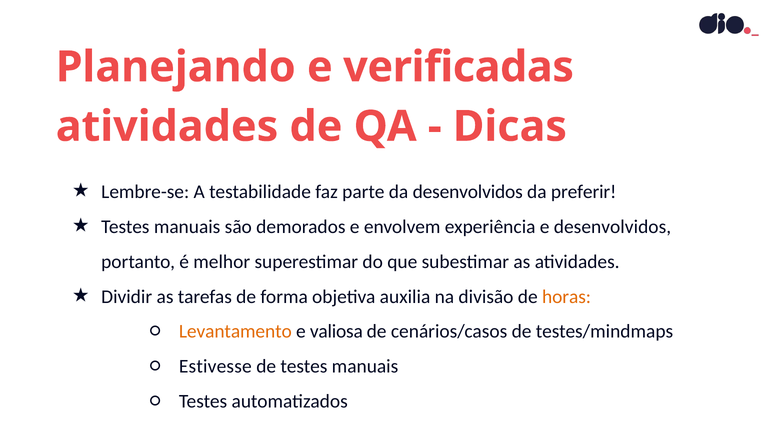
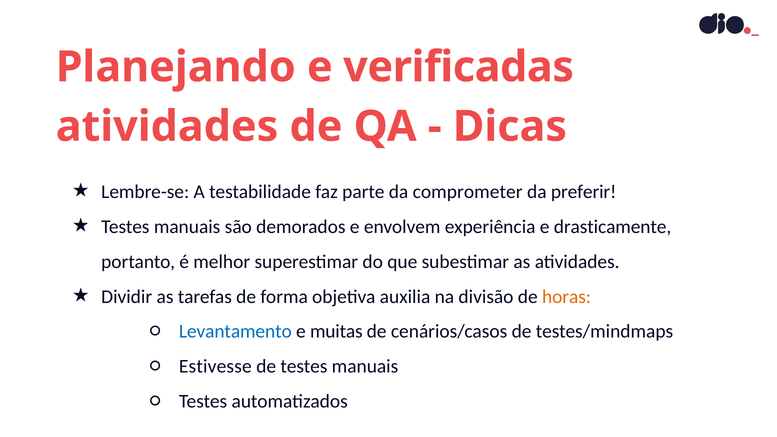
da desenvolvidos: desenvolvidos -> comprometer (468, 192)
e desenvolvidos: desenvolvidos -> drasticamente (613, 227)
Levantamento colour: orange -> blue (235, 332)
valiosa: valiosa -> muitas (336, 332)
